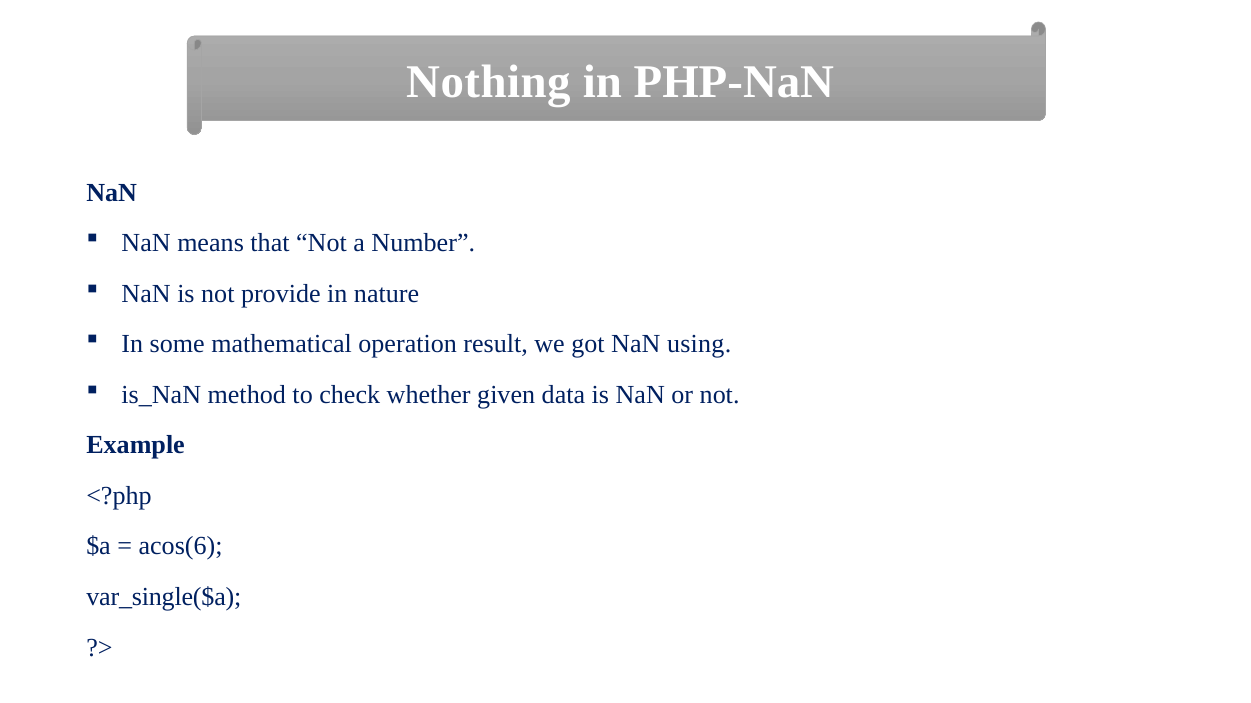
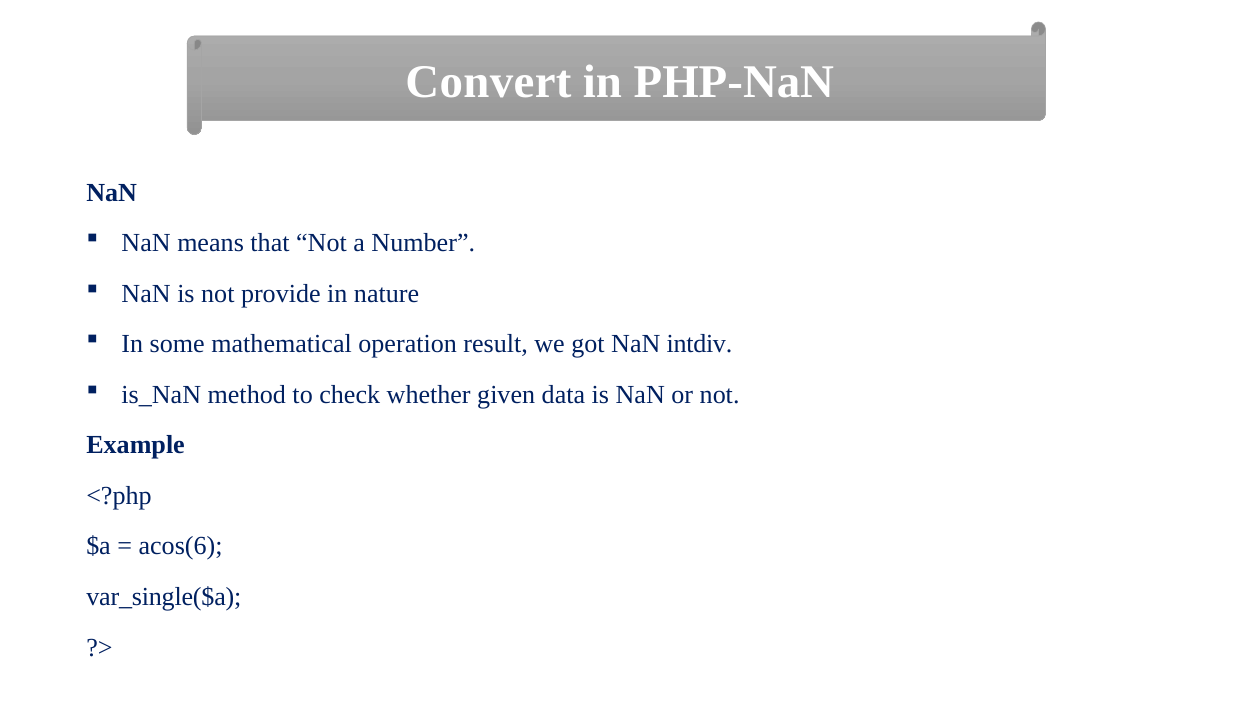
Nothing: Nothing -> Convert (488, 82)
using: using -> intdiv (699, 345)
